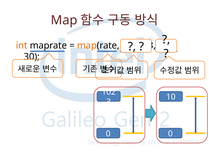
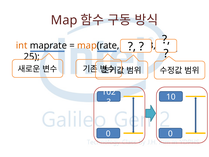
30: 30 -> 25 (32, 57)
